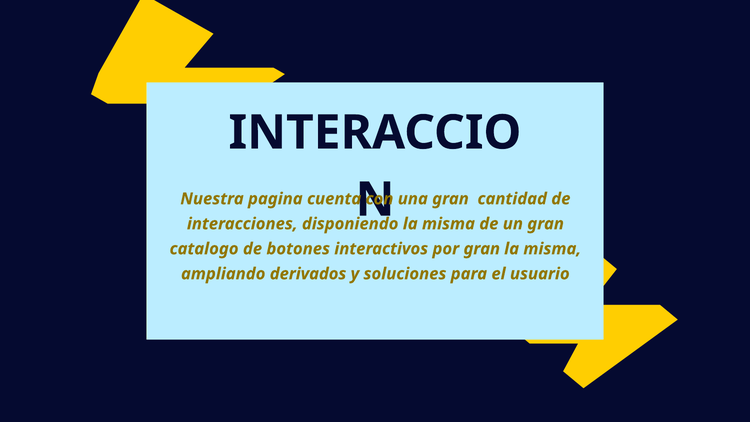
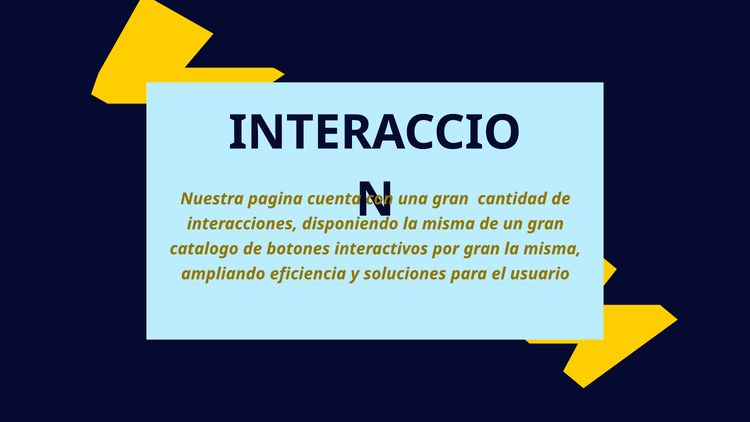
derivados: derivados -> eficiencia (308, 274)
